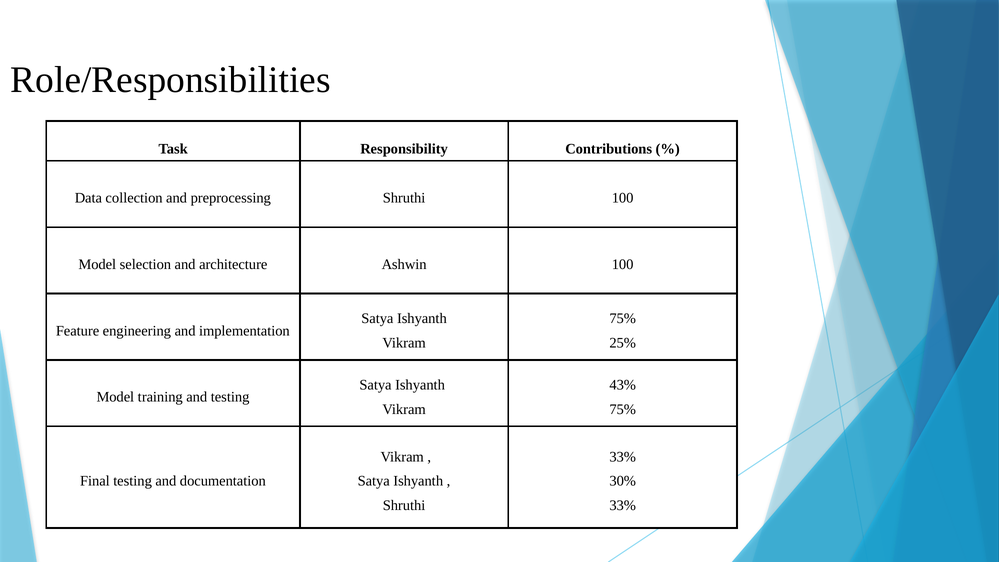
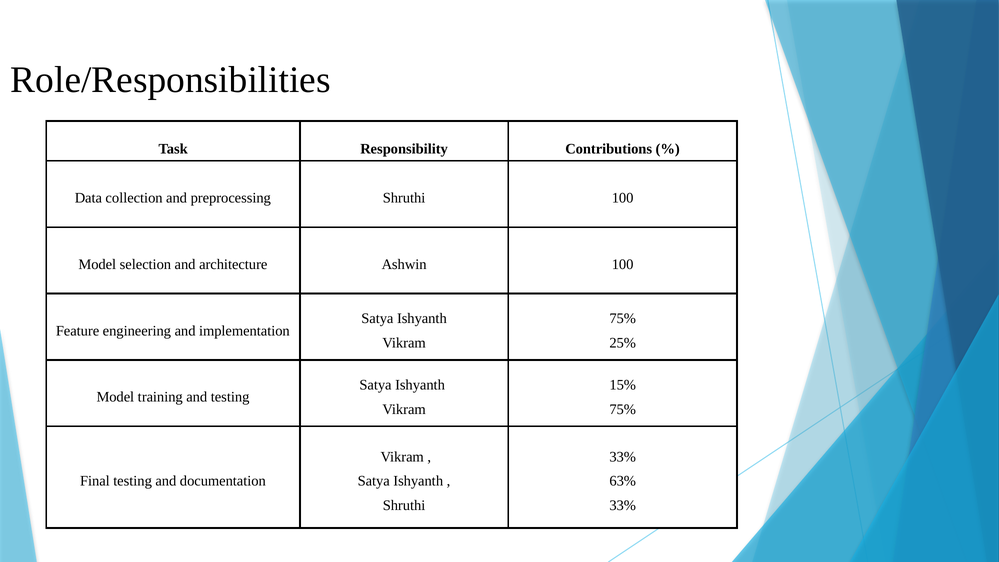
43%: 43% -> 15% (623, 385)
30%: 30% -> 63% (623, 481)
